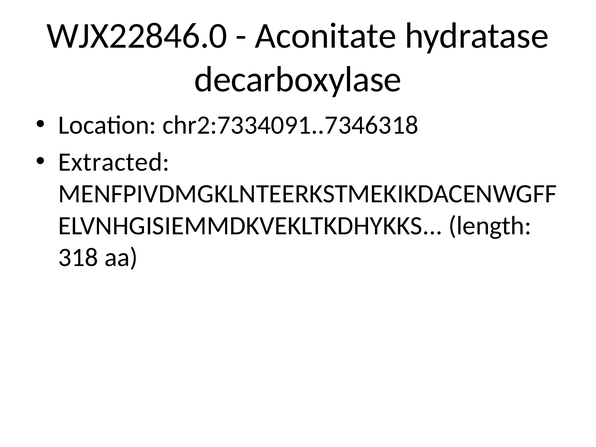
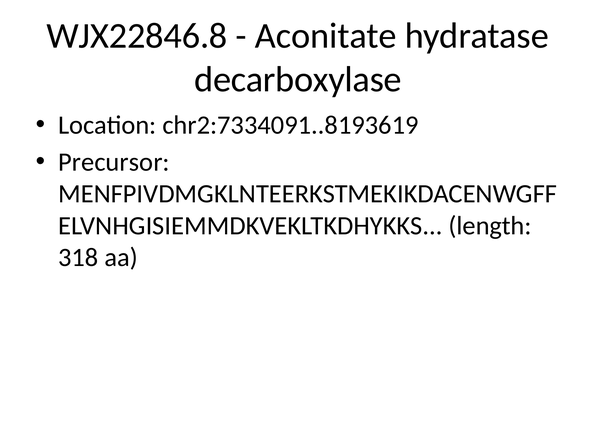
WJX22846.0: WJX22846.0 -> WJX22846.8 (137, 36)
chr2:7334091..7346318: chr2:7334091..7346318 -> chr2:7334091..8193619 (290, 125)
Extracted: Extracted -> Precursor (114, 162)
